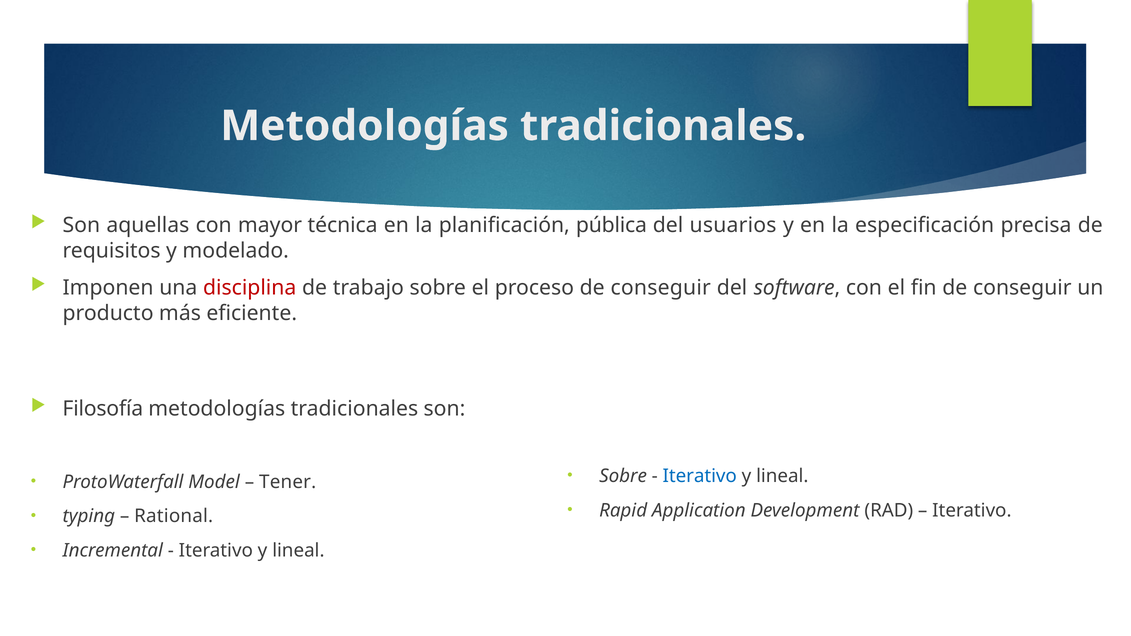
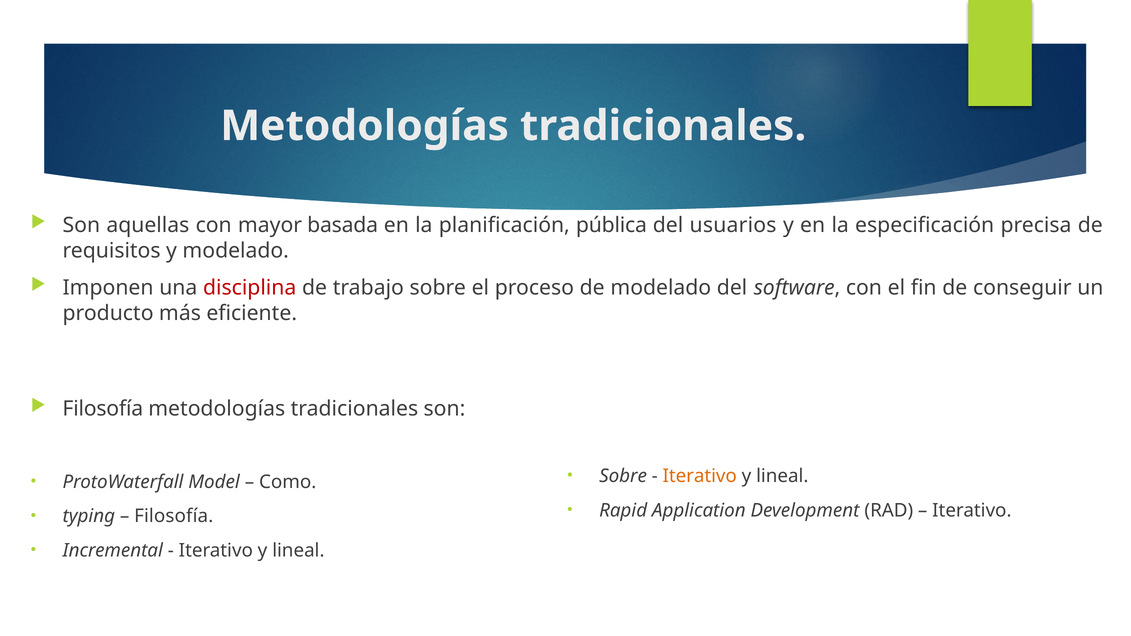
técnica: técnica -> basada (343, 225)
proceso de conseguir: conseguir -> modelado (661, 288)
Iterativo colour: blue -> orange (700, 476)
Tener: Tener -> Como (288, 482)
Rational: Rational -> Filosofía (174, 516)
